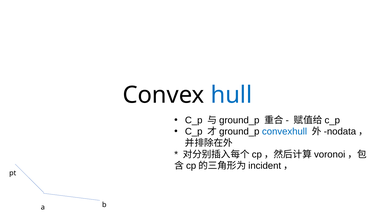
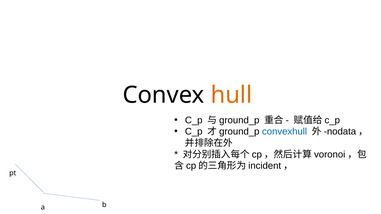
hull colour: blue -> orange (231, 95)
